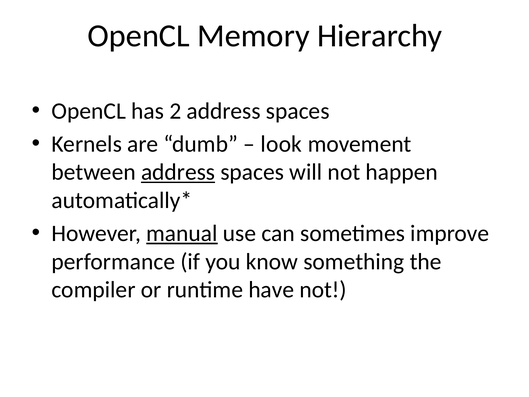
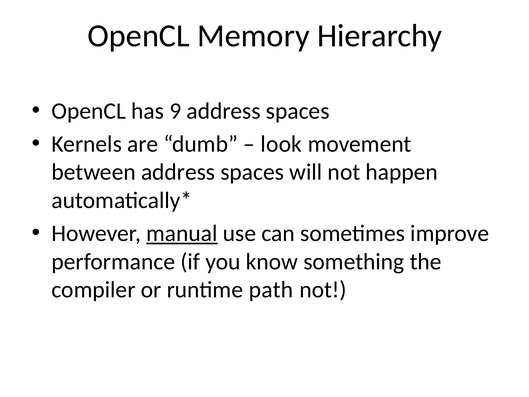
2: 2 -> 9 (175, 111)
address underline: present -> none (178, 172)
have: have -> path (271, 290)
